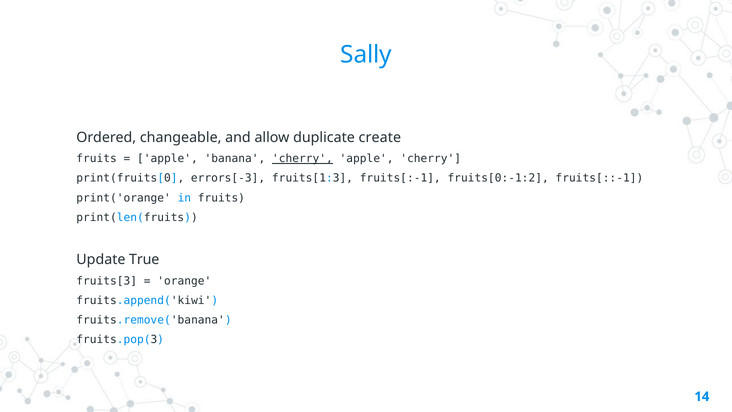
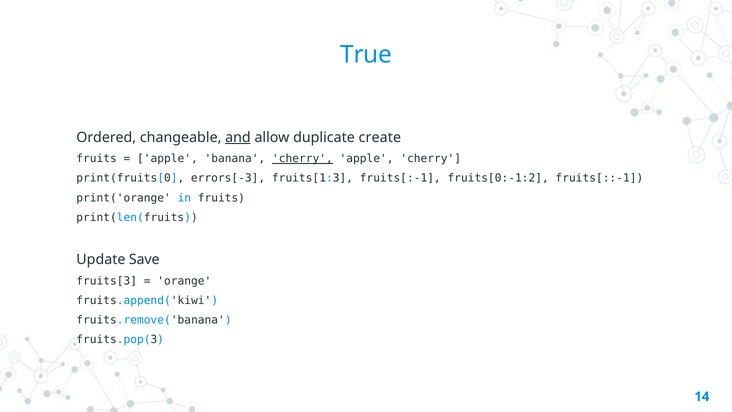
Sally: Sally -> True (366, 54)
and underline: none -> present (238, 137)
True: True -> Save (144, 260)
